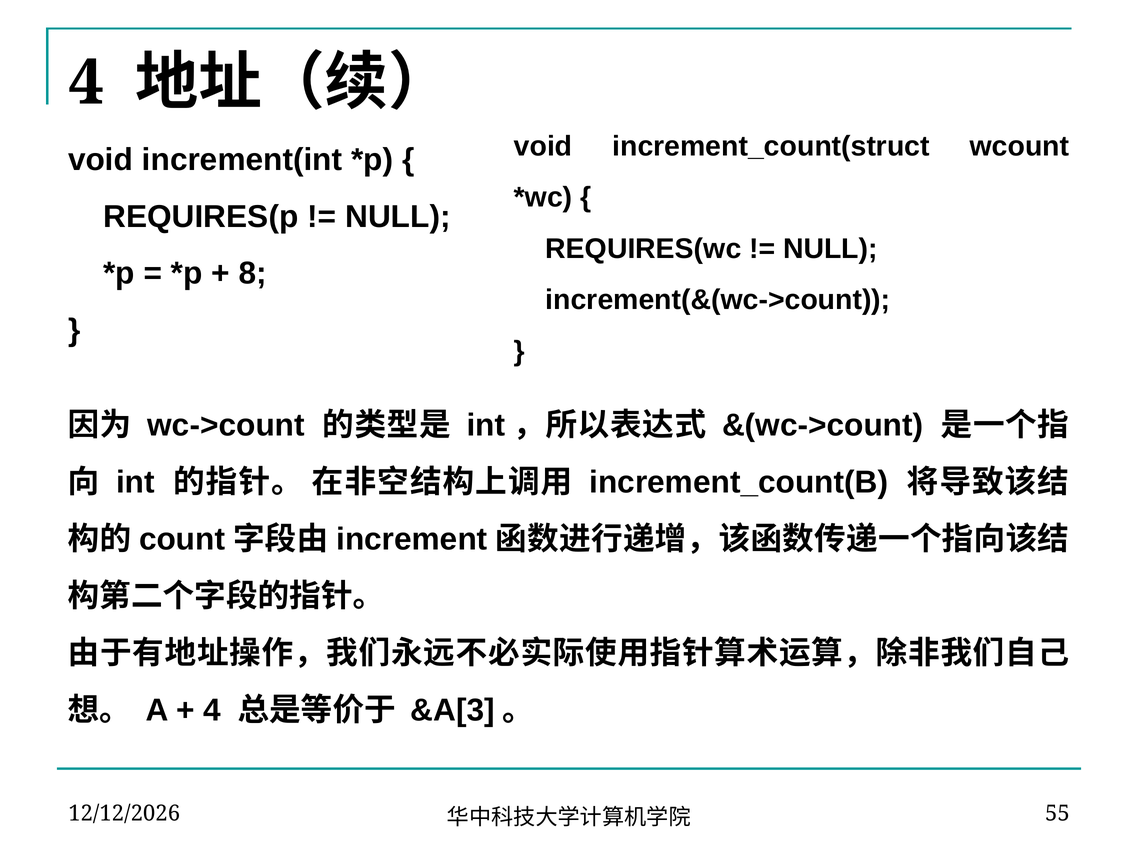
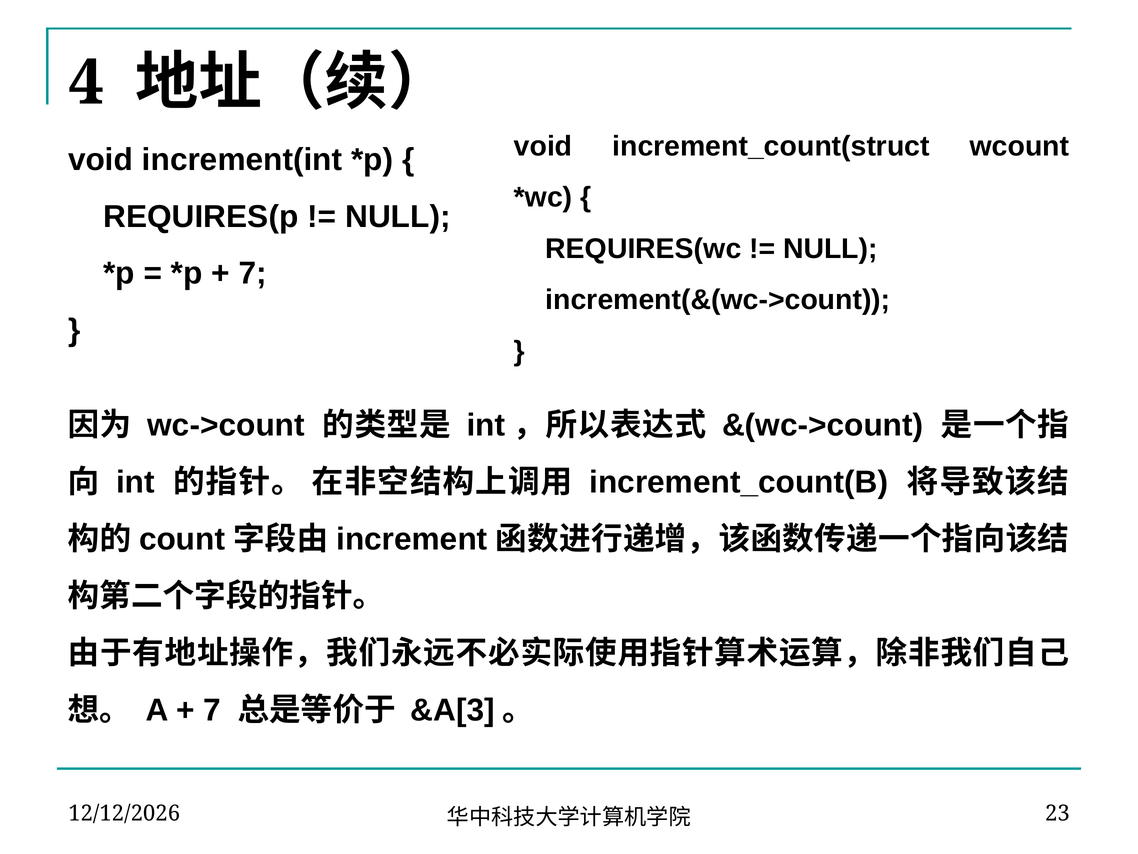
8: 8 -> 7 (253, 273)
4: 4 -> 7 (212, 710)
55: 55 -> 23 (1057, 813)
